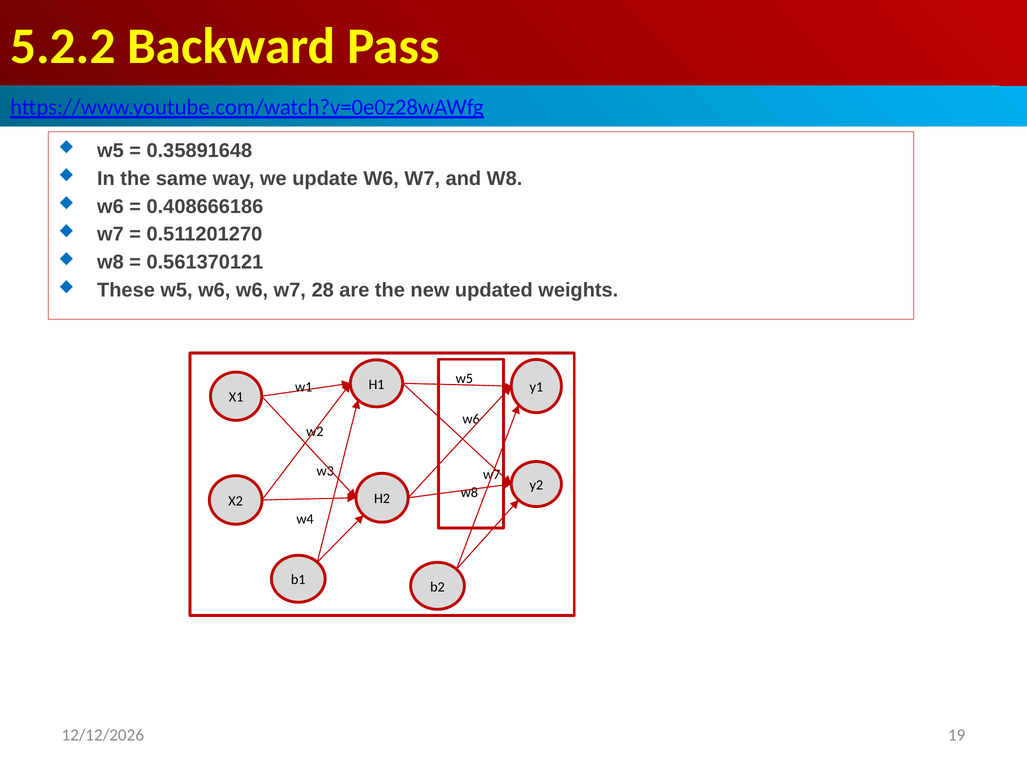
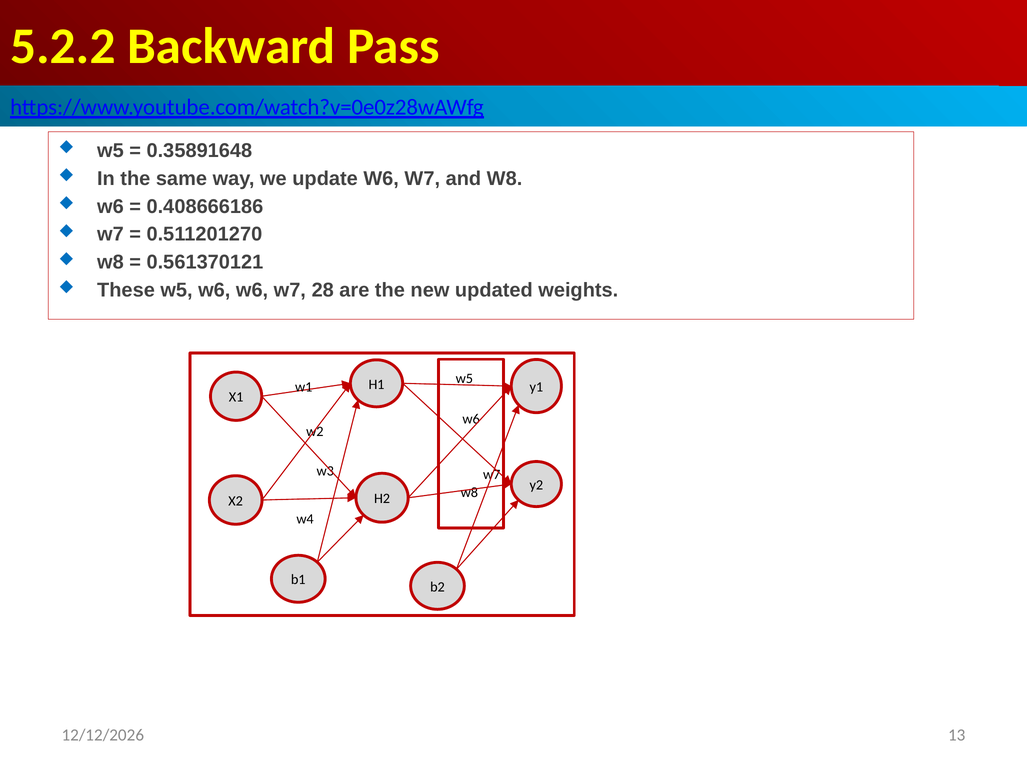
19: 19 -> 13 (957, 735)
